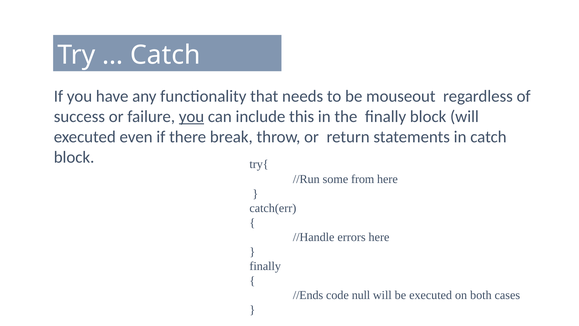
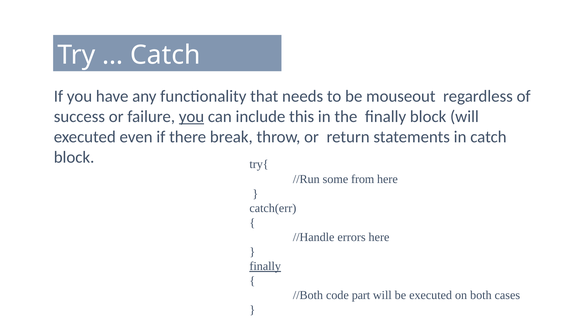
finally underline: none -> present (265, 266)
//Ends: //Ends -> //Both (308, 295)
null: null -> part (361, 295)
